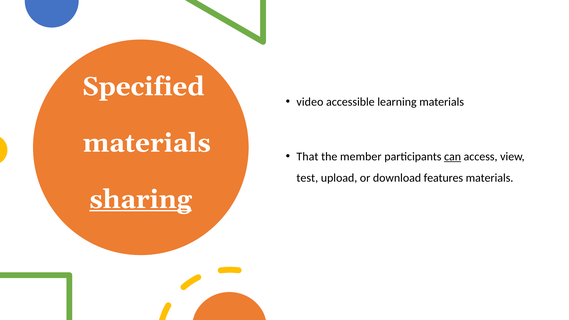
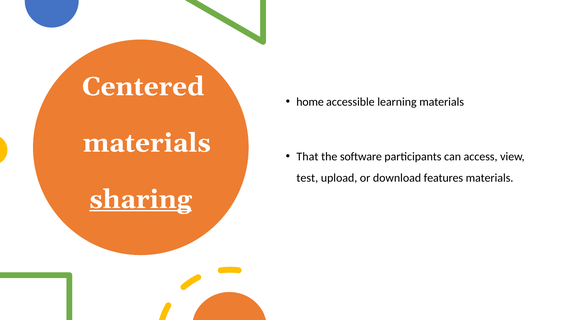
Specified: Specified -> Centered (143, 87)
video: video -> home (310, 102)
member: member -> software (361, 157)
can underline: present -> none (453, 157)
